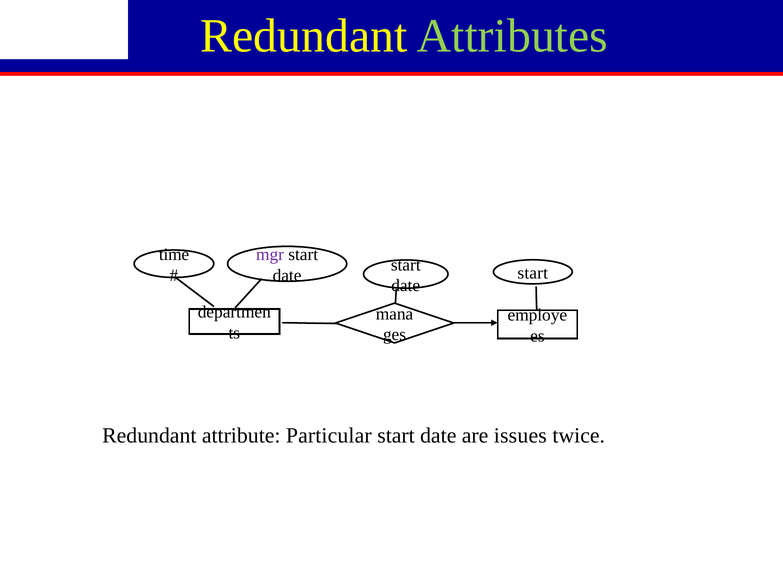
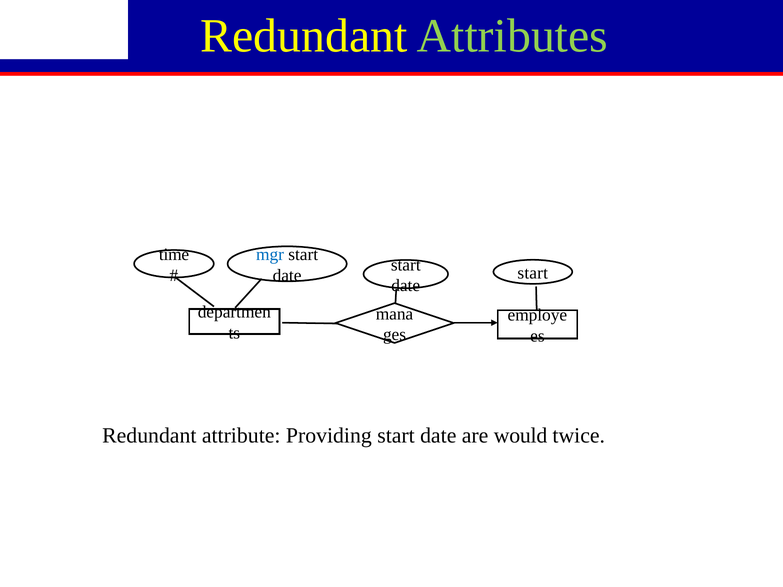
mgr colour: purple -> blue (270, 255)
Particular: Particular -> Providing (329, 436)
issues: issues -> would (521, 436)
